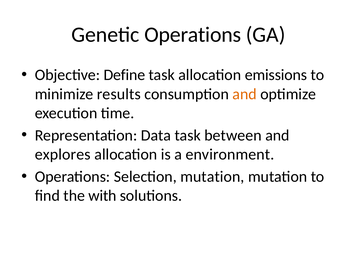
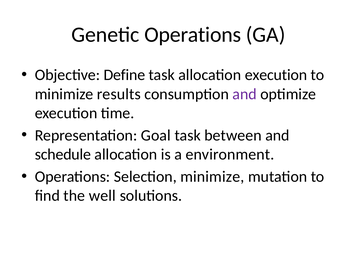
allocation emissions: emissions -> execution (276, 75)
and colour: orange -> purple (245, 94)
Data: Data -> Goal (156, 135)
explores: explores -> schedule (63, 154)
Selection mutation: mutation -> minimize (212, 176)
with: with -> well (102, 196)
